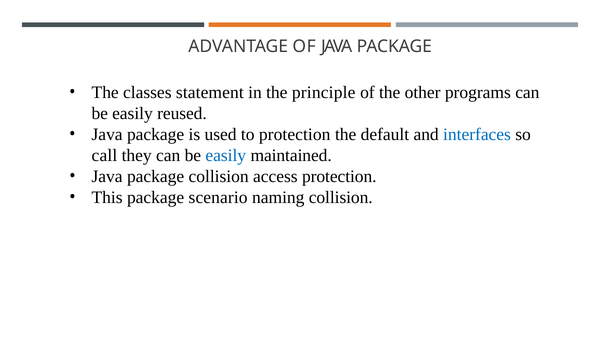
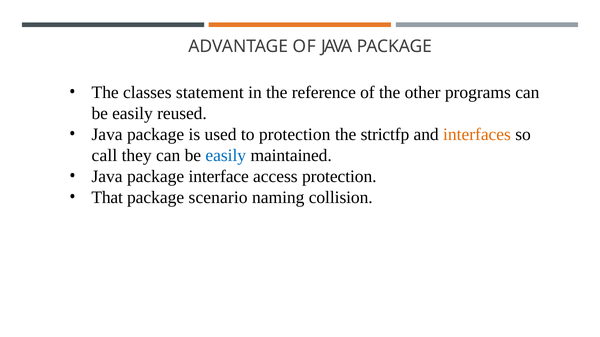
principle: principle -> reference (324, 92)
default: default -> strictfp (385, 135)
interfaces colour: blue -> orange (477, 135)
package collision: collision -> interface (219, 177)
This: This -> That (107, 198)
